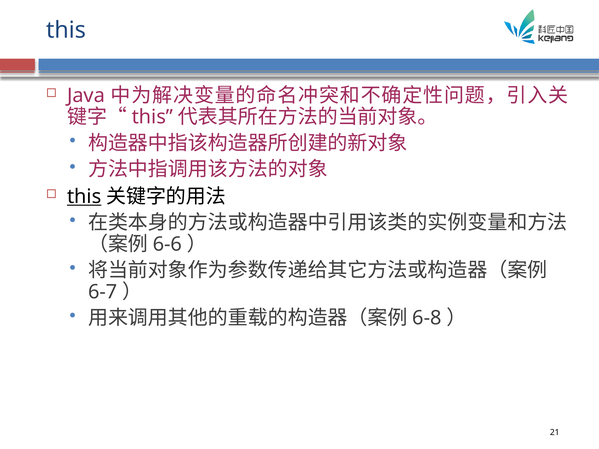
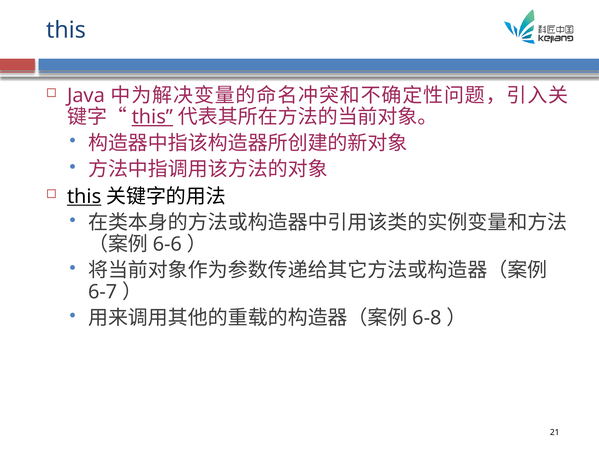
this underline: none -> present (152, 117)
